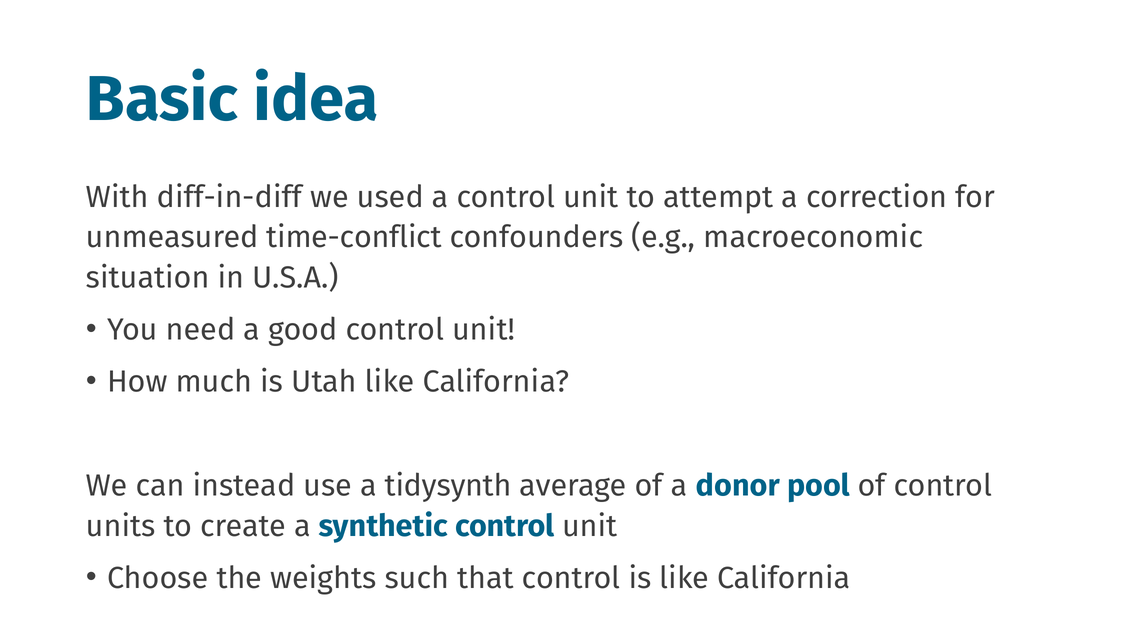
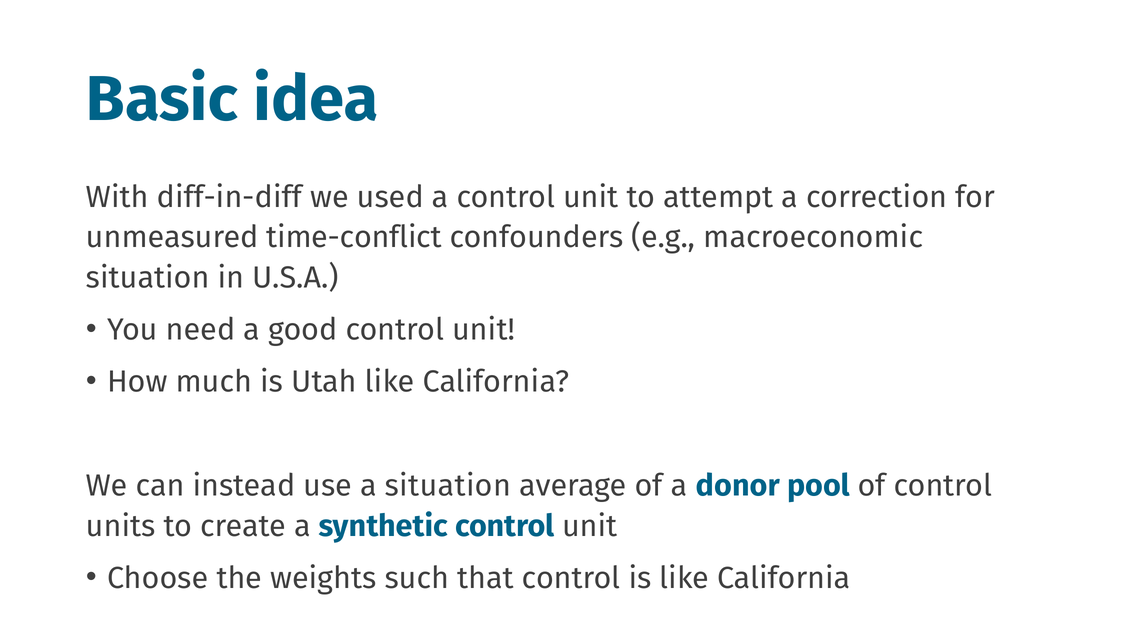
a tidysynth: tidysynth -> situation (448, 486)
